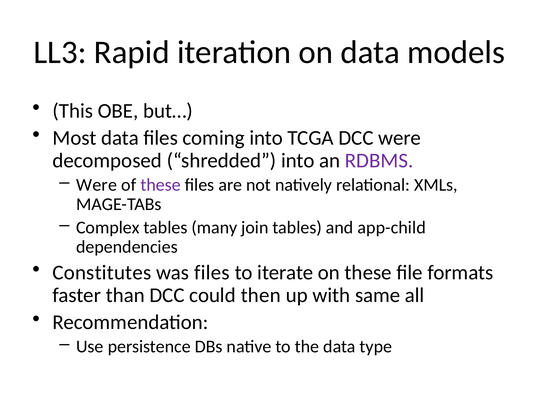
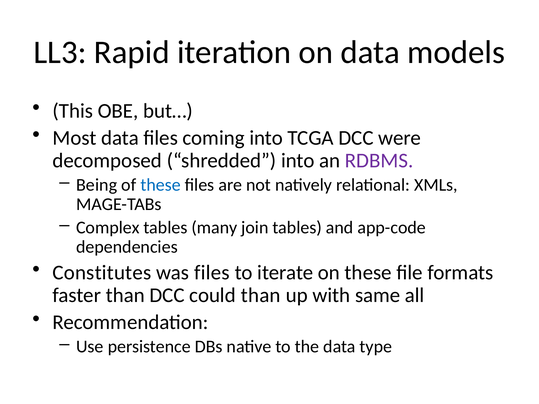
Were: Were -> Being (97, 185)
these colour: purple -> blue (161, 185)
app-child: app-child -> app-code (392, 228)
could then: then -> than (261, 295)
